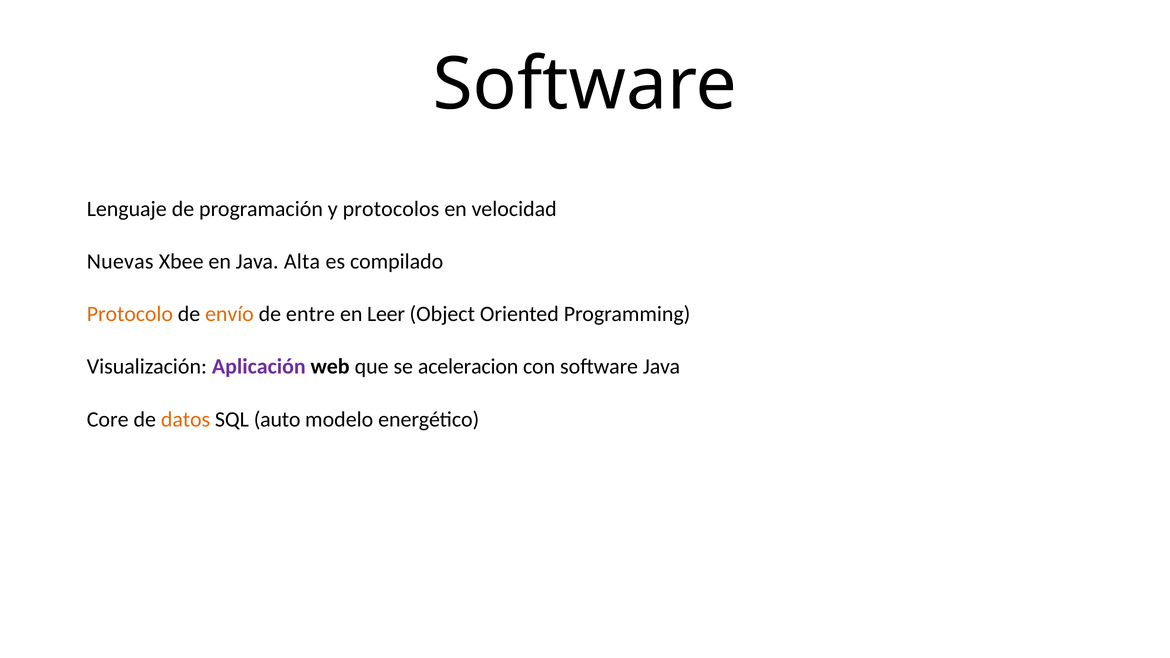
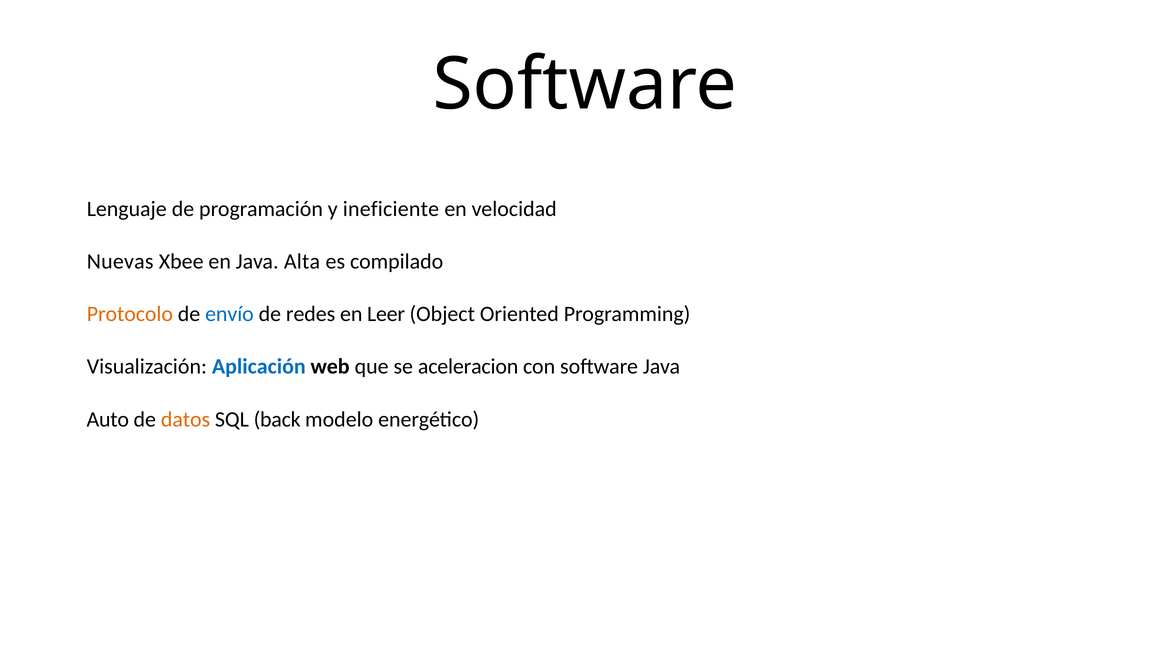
protocolos: protocolos -> ineficiente (391, 209)
envío colour: orange -> blue (229, 314)
entre: entre -> redes (311, 314)
Aplicación colour: purple -> blue (259, 367)
Core: Core -> Auto (108, 419)
auto: auto -> back (277, 419)
